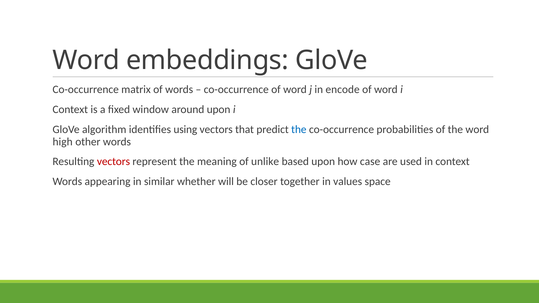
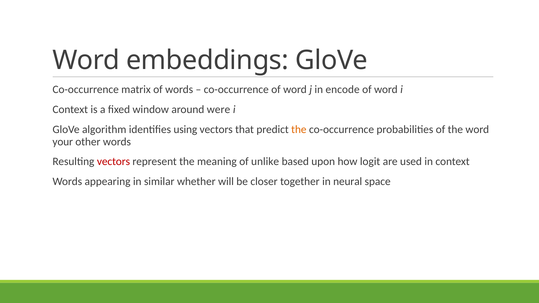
around upon: upon -> were (218, 110)
the colour: blue -> orange (299, 130)
high: high -> your (63, 142)
case: case -> logit (370, 162)
values: values -> neural (348, 182)
